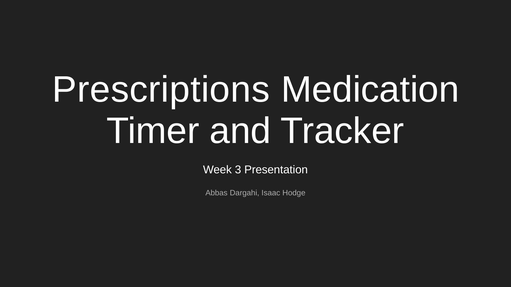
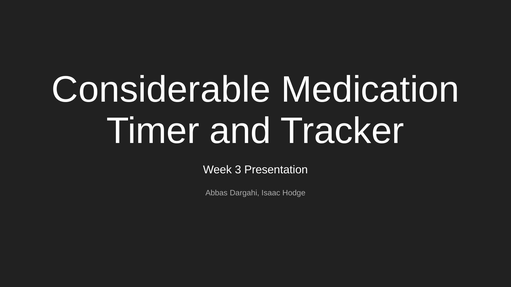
Prescriptions: Prescriptions -> Considerable (161, 90)
